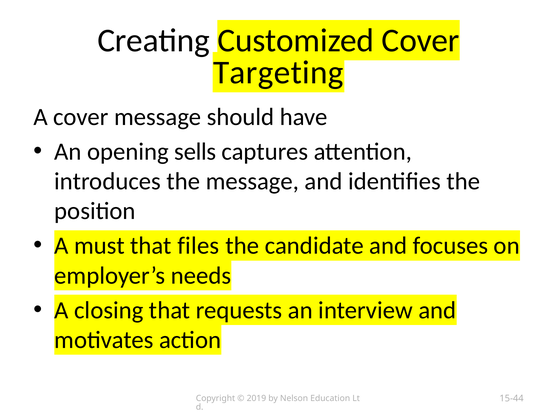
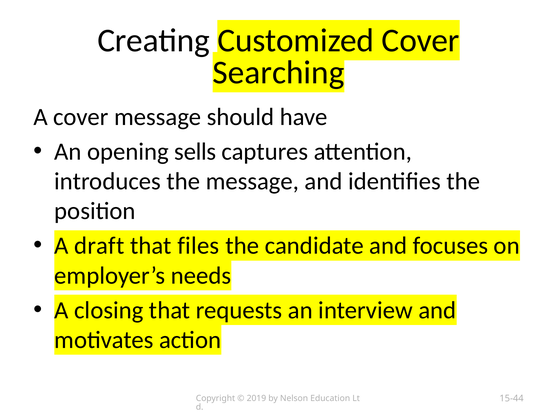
Targeting: Targeting -> Searching (278, 72)
must: must -> draft (99, 246)
